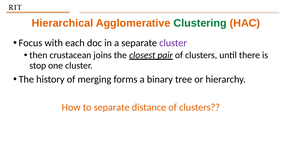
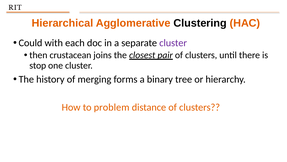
Clustering colour: green -> black (200, 23)
Focus: Focus -> Could (30, 43)
to separate: separate -> problem (112, 107)
